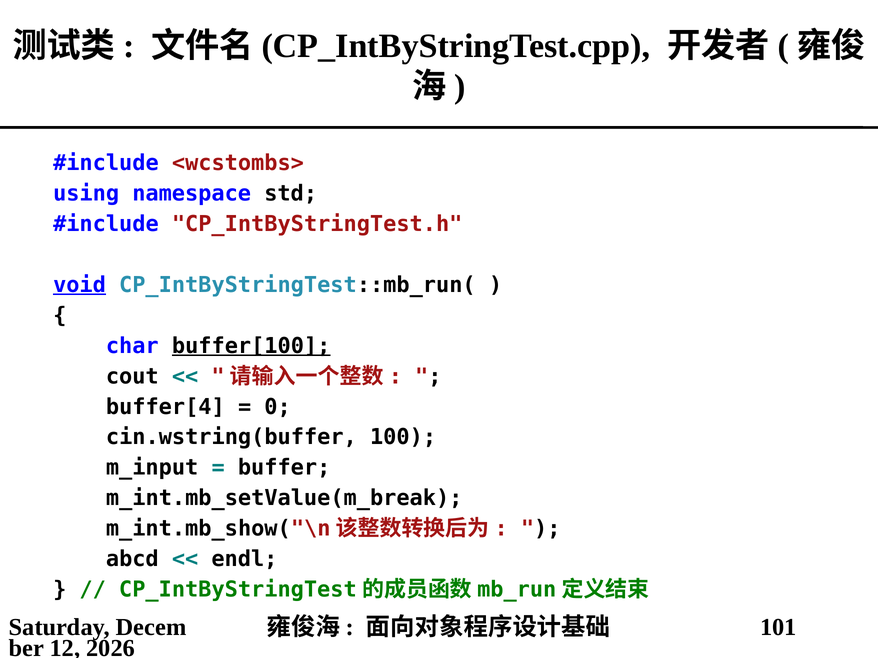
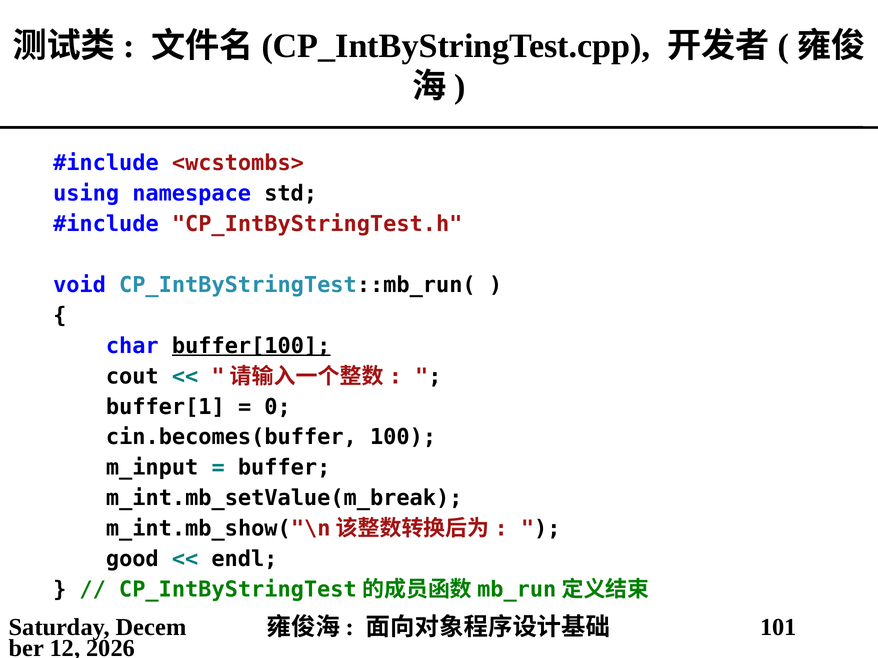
void underline: present -> none (80, 285)
buffer[4: buffer[4 -> buffer[1 (165, 407)
cin.wstring(buffer: cin.wstring(buffer -> cin.becomes(buffer (231, 438)
abcd: abcd -> good (132, 560)
